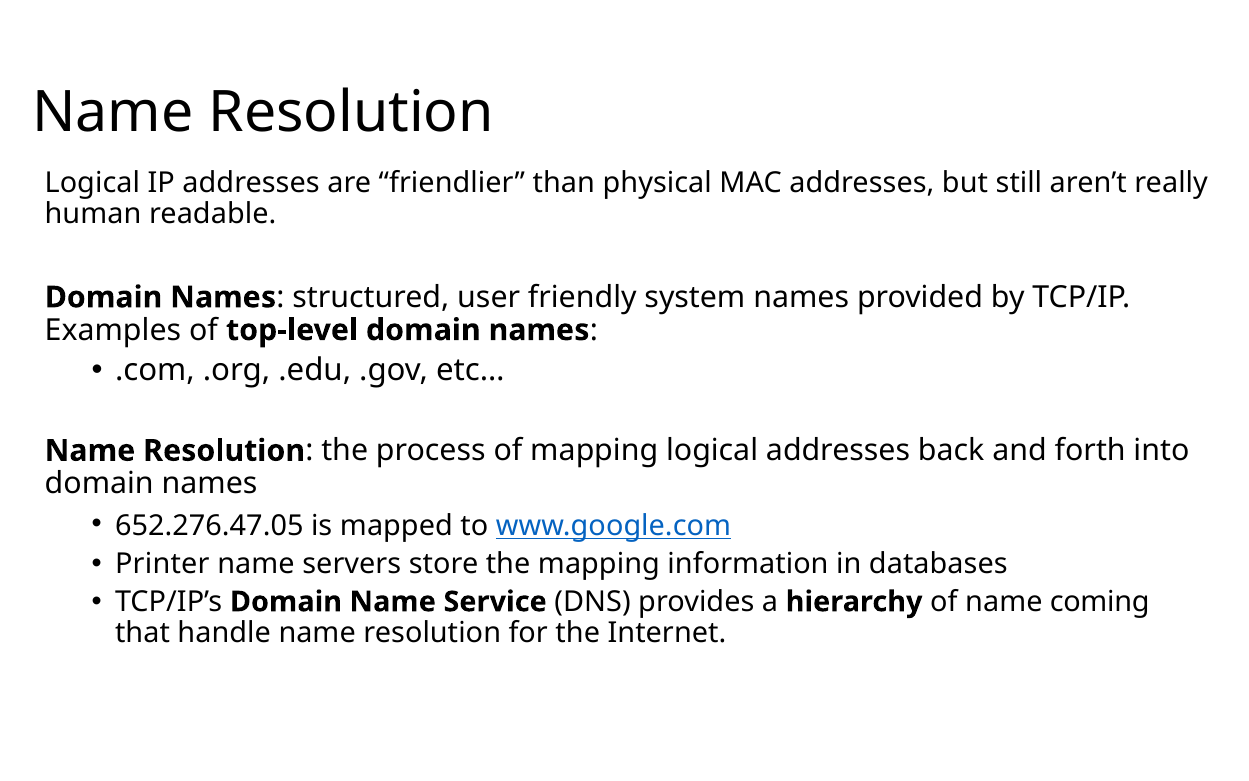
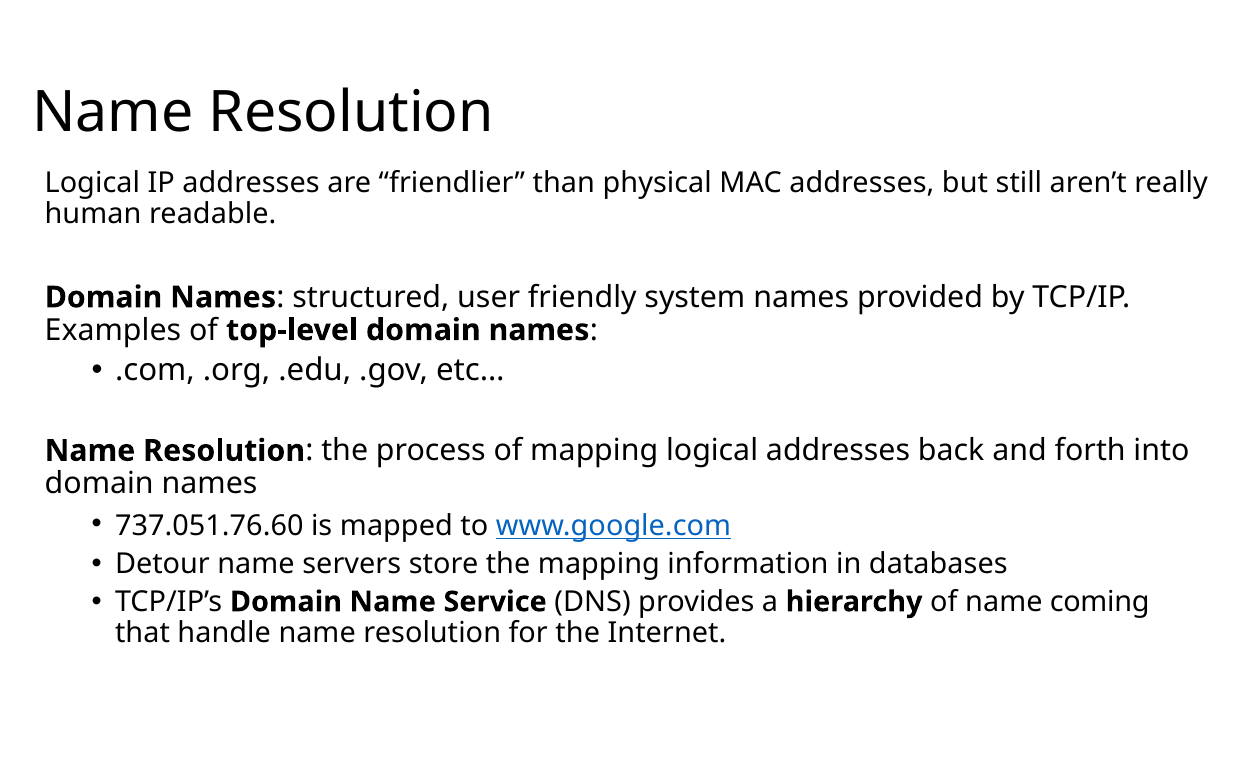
652.276.47.05: 652.276.47.05 -> 737.051.76.60 (209, 525)
Printer: Printer -> Detour (162, 564)
